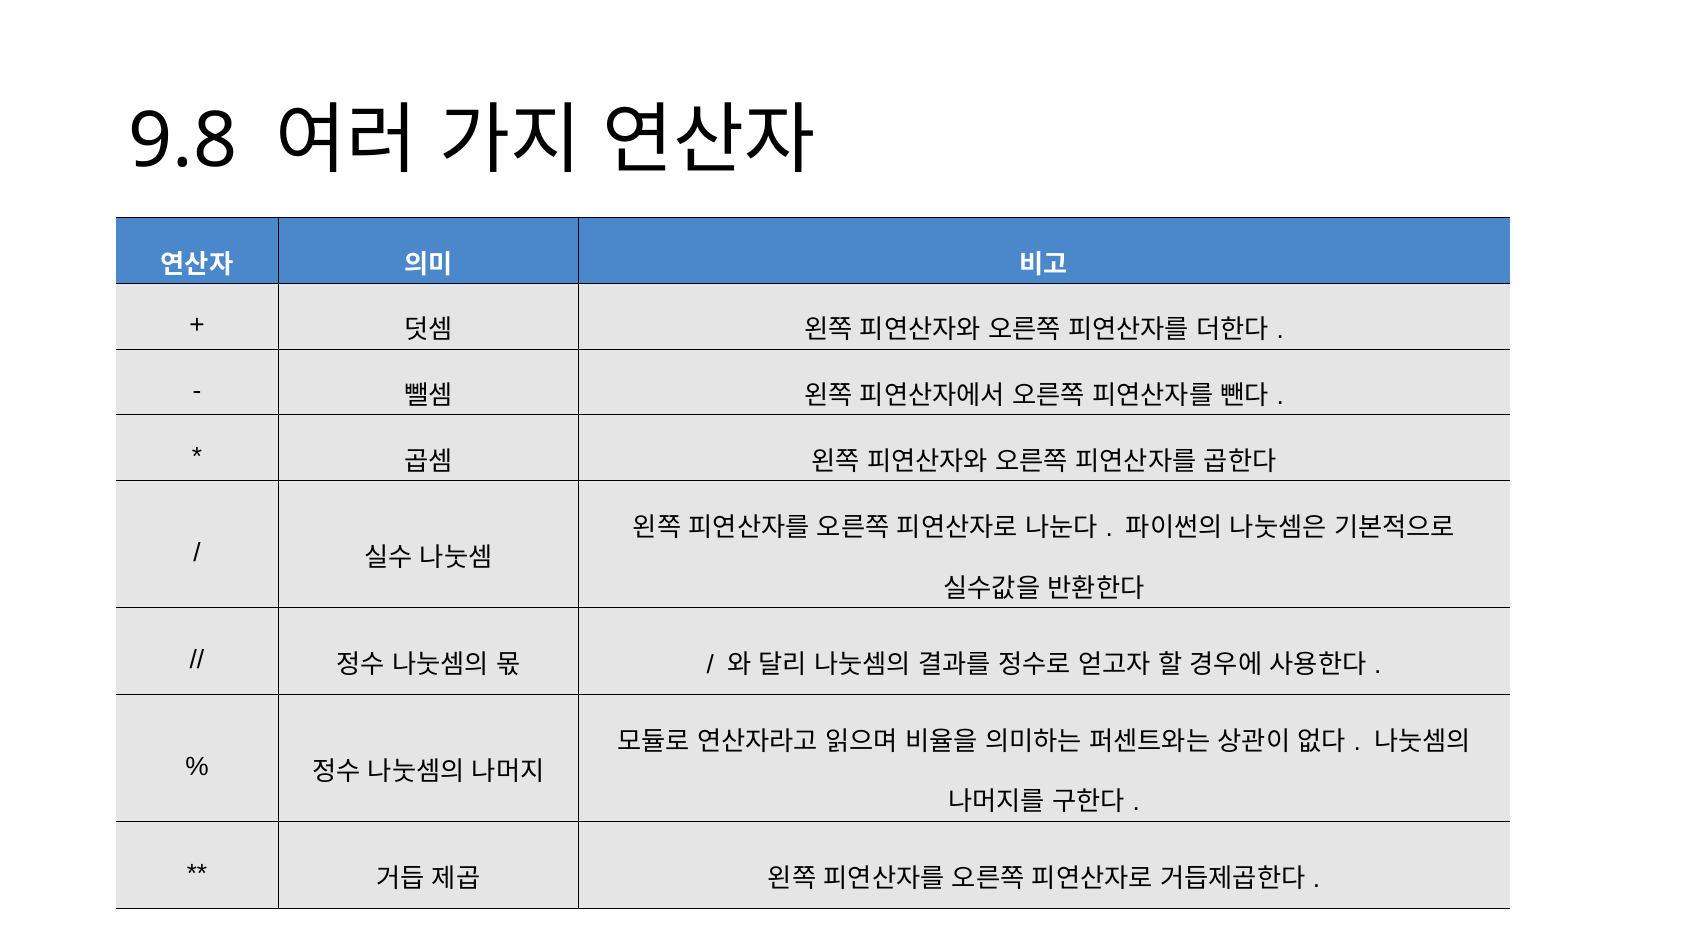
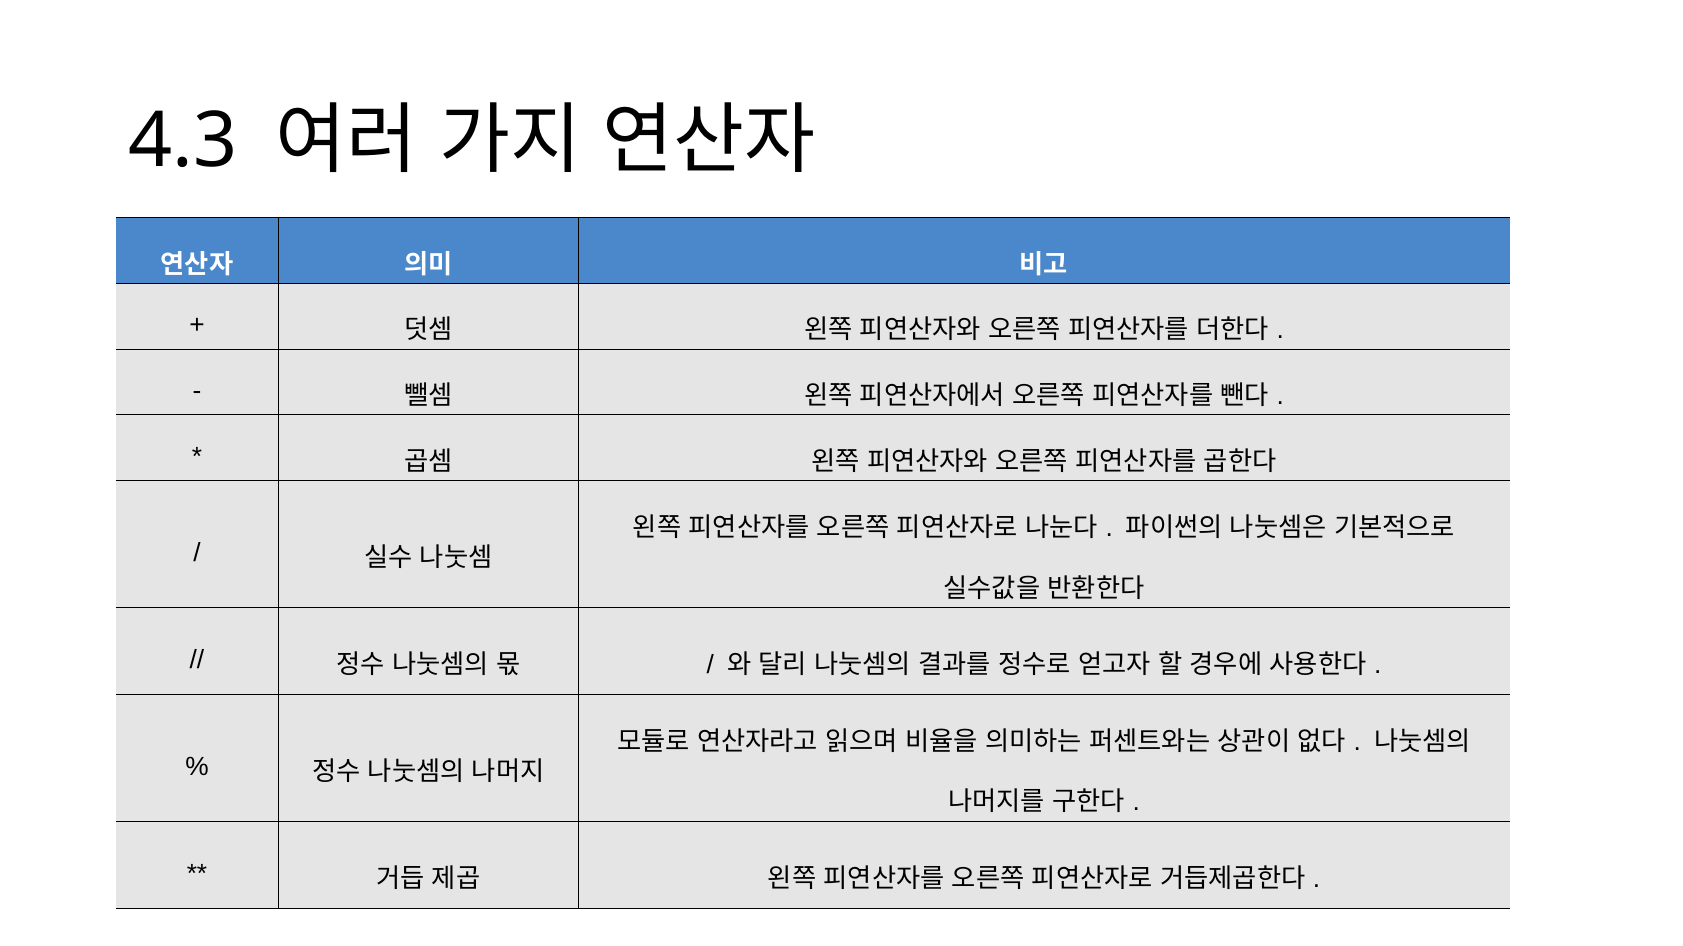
9.8: 9.8 -> 4.3 (183, 141)
